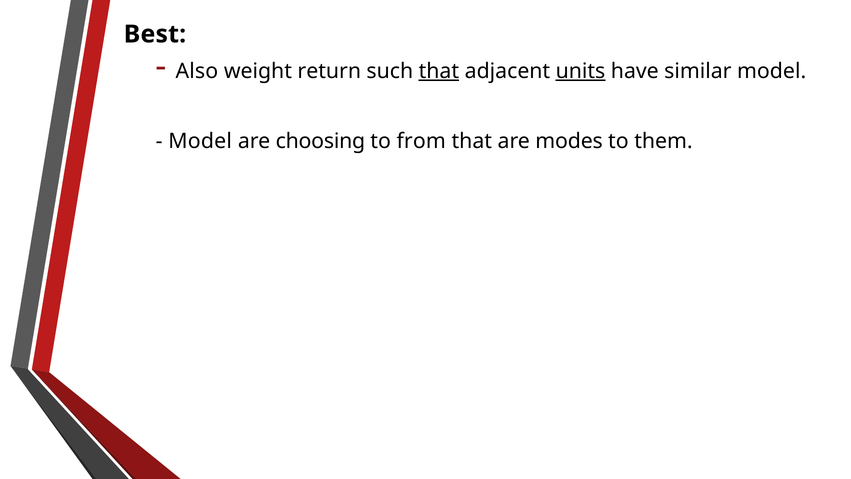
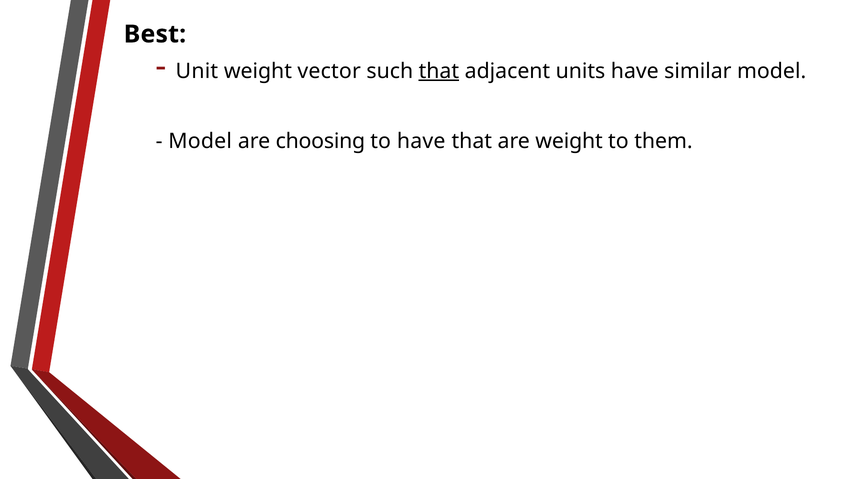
Also: Also -> Unit (197, 71)
return: return -> vector (329, 71)
units underline: present -> none (580, 71)
to from: from -> have (421, 141)
are modes: modes -> weight (569, 141)
